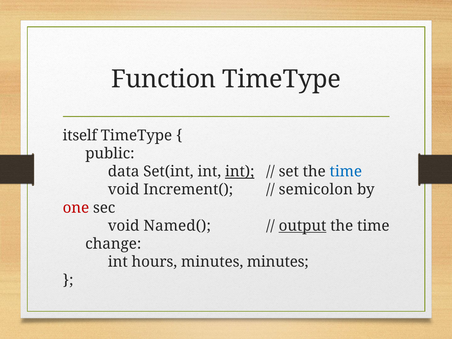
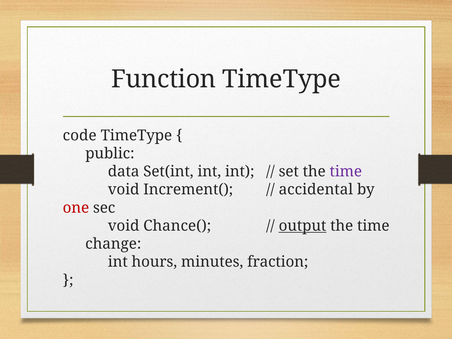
itself: itself -> code (80, 135)
int underline: present -> none (240, 172)
time colour: blue -> purple (346, 172)
semicolon: semicolon -> accidental (316, 190)
Named(: Named( -> Chance( (177, 226)
minutes minutes: minutes -> fraction (278, 262)
